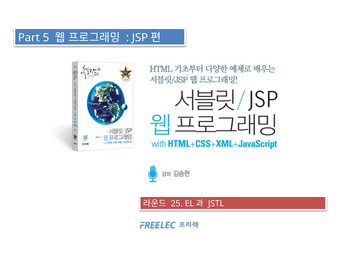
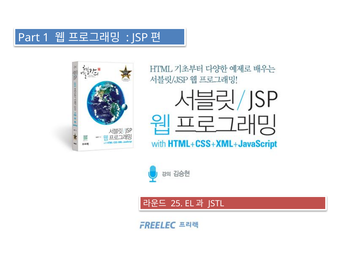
5: 5 -> 1 (46, 37)
